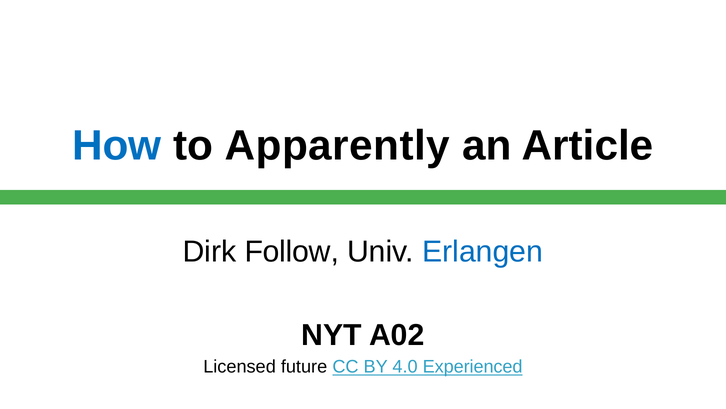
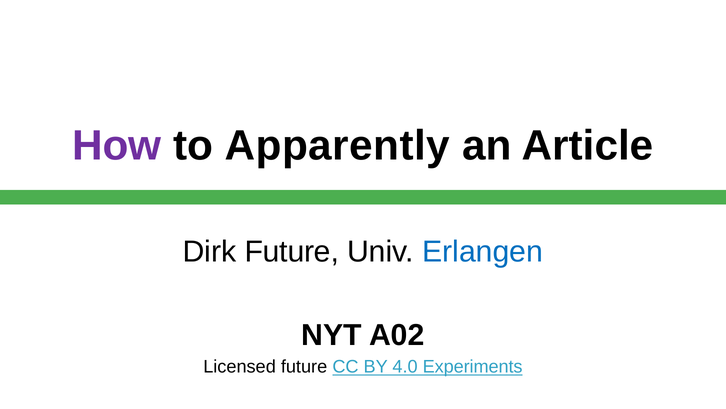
How colour: blue -> purple (117, 145)
Dirk Follow: Follow -> Future (292, 251)
Experienced: Experienced -> Experiments (473, 366)
